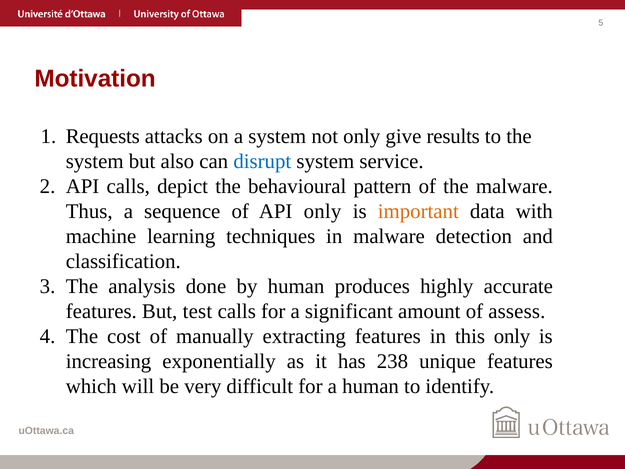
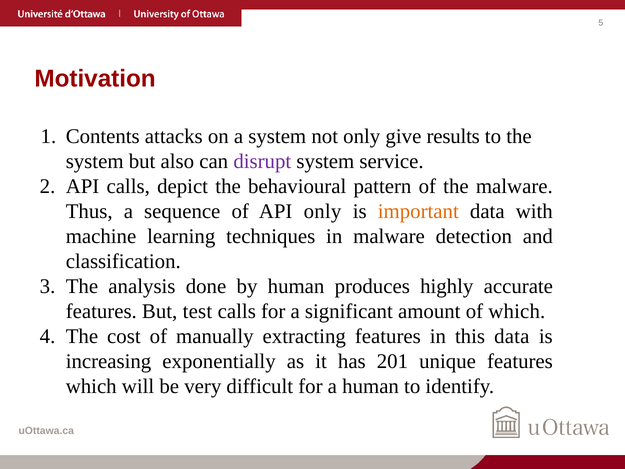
Requests: Requests -> Contents (103, 136)
disrupt colour: blue -> purple (262, 161)
of assess: assess -> which (517, 311)
this only: only -> data (512, 336)
238: 238 -> 201 (392, 361)
